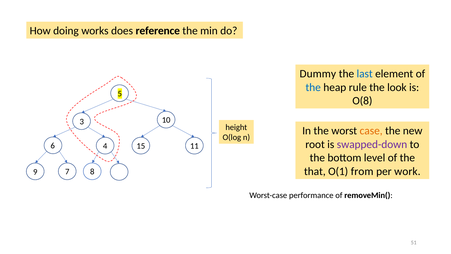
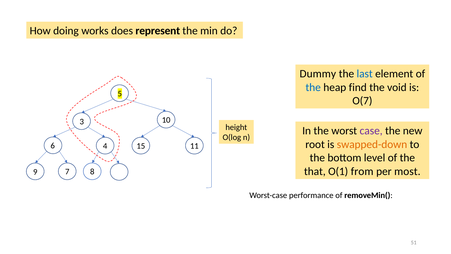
reference: reference -> represent (158, 31)
rule: rule -> find (358, 87)
look: look -> void (397, 87)
O(8: O(8 -> O(7 (362, 101)
case colour: orange -> purple (371, 131)
swapped-down colour: purple -> orange (372, 144)
work: work -> most (407, 171)
